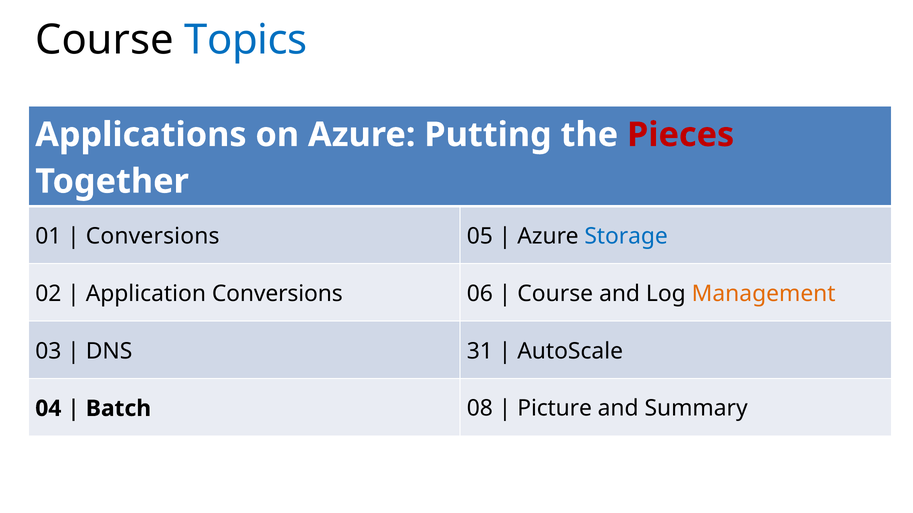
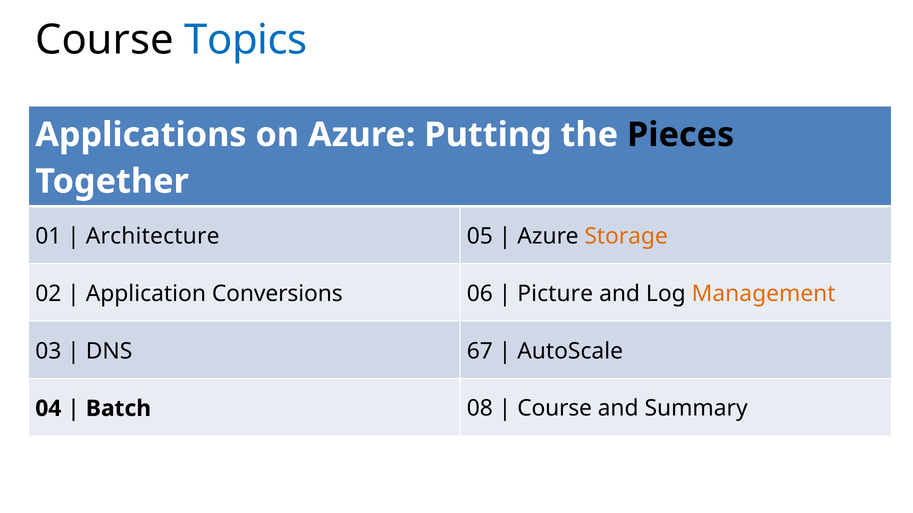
Pieces colour: red -> black (681, 135)
Conversions: Conversions -> Architecture (153, 236)
Storage colour: blue -> orange (626, 236)
Course: Course -> Picture (555, 294)
31: 31 -> 67 (480, 351)
Picture: Picture -> Course (555, 409)
